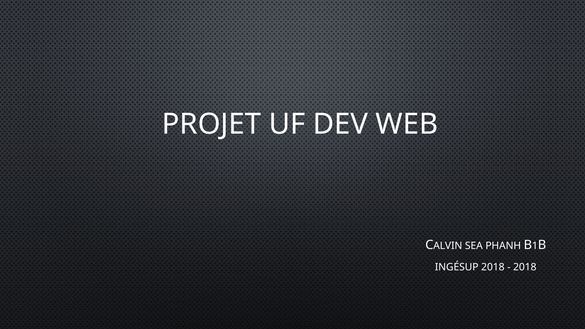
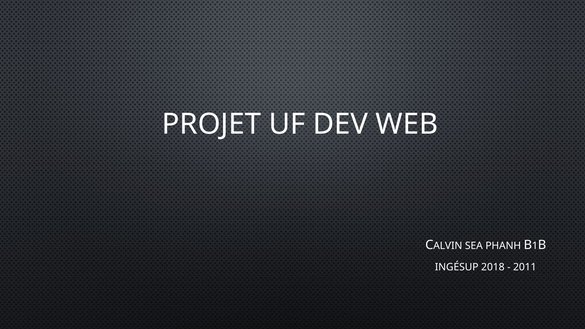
2018: 2018 -> 2011 (525, 267)
